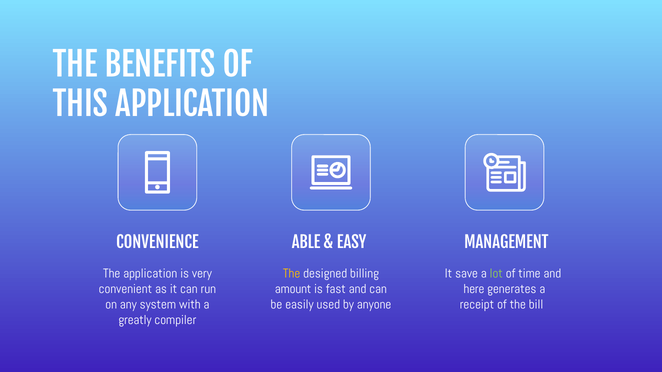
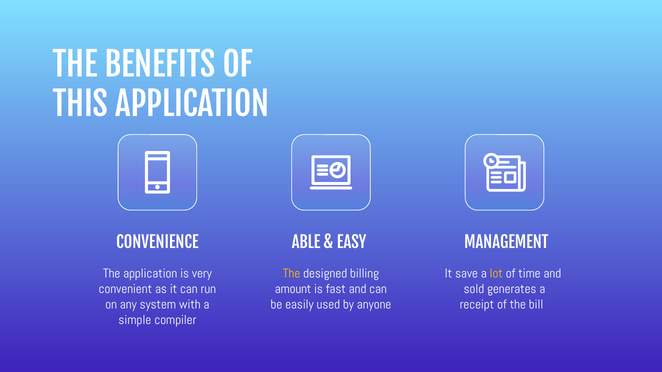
lot colour: light green -> yellow (496, 274)
here: here -> sold (474, 289)
greatly: greatly -> simple (135, 320)
